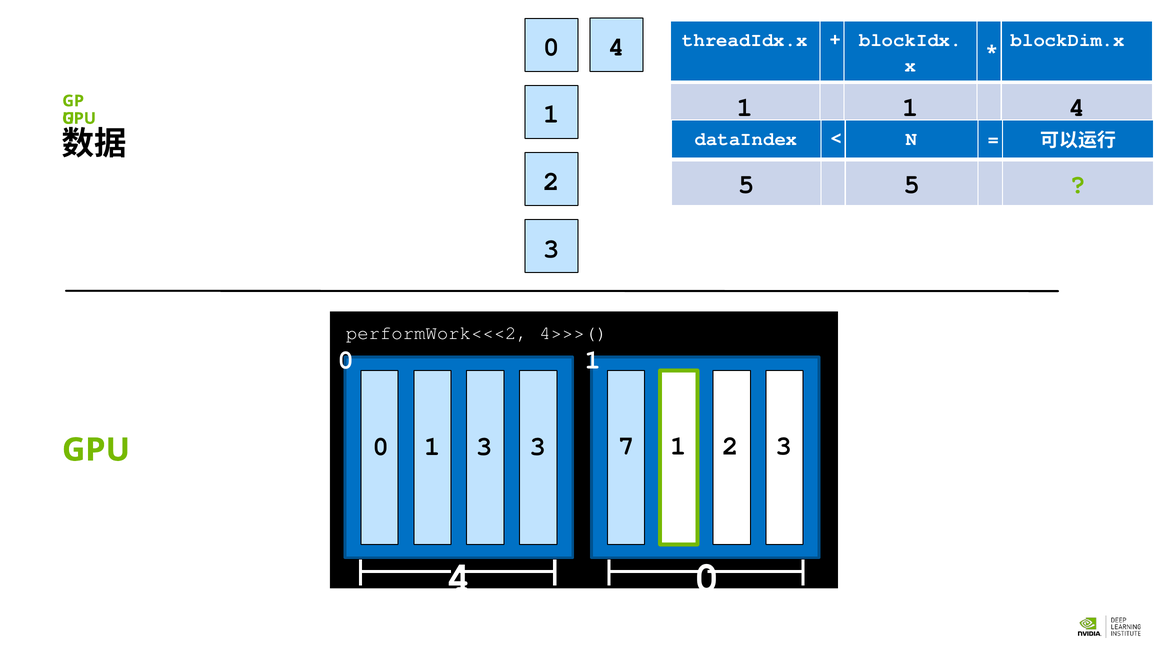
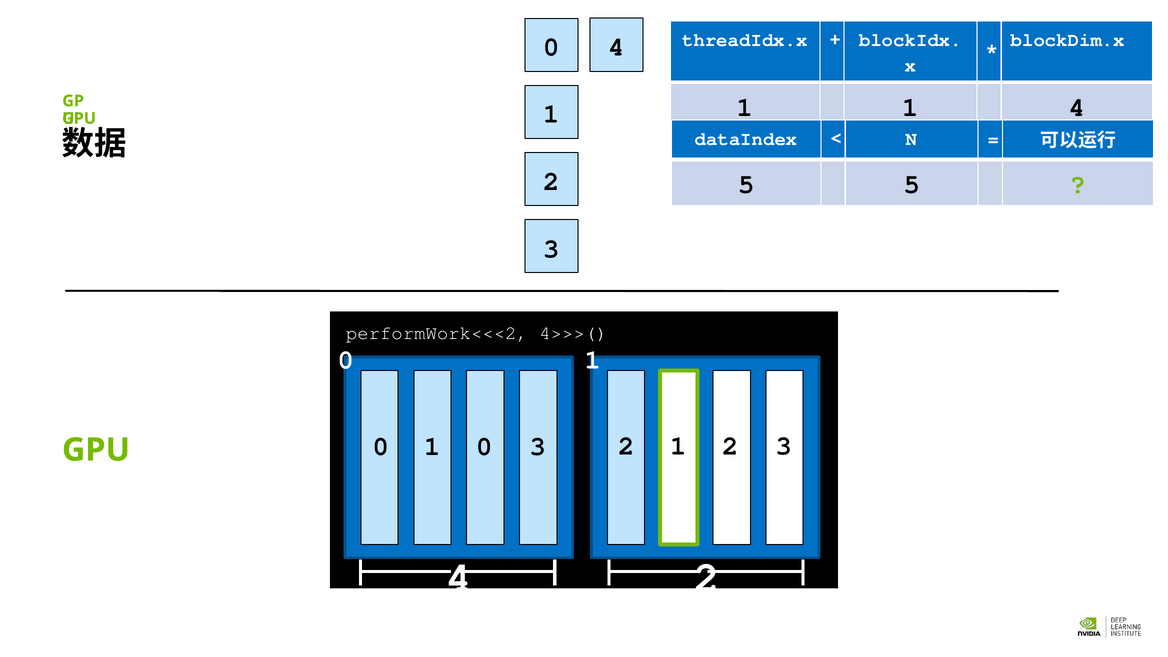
1 3: 3 -> 0 (484, 446)
3 7: 7 -> 2 (627, 446)
4 0: 0 -> 2 (707, 577)
